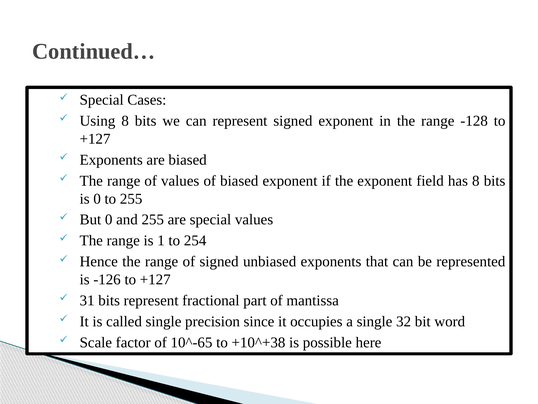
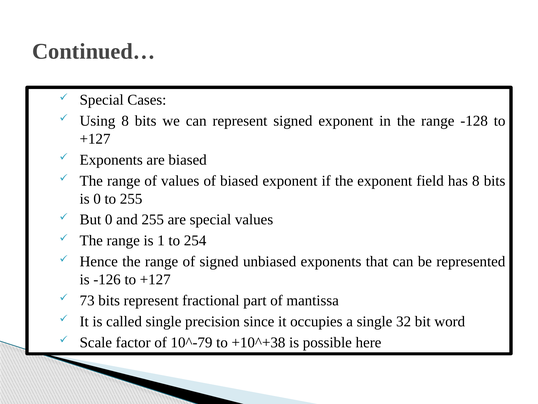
31: 31 -> 73 (87, 300)
10^-65: 10^-65 -> 10^-79 (191, 342)
